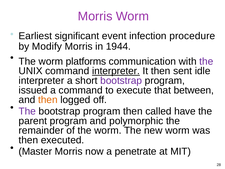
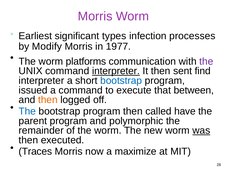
event: event -> types (114, 36)
procedure: procedure -> processes (192, 36)
1944: 1944 -> 1977 (118, 46)
idle: idle -> find (203, 71)
bootstrap colour: purple -> blue (121, 80)
The colour: purple -> blue (27, 111)
was underline: none -> present (201, 130)
Master: Master -> Traces (35, 151)
penetrate: penetrate -> maximize (136, 151)
